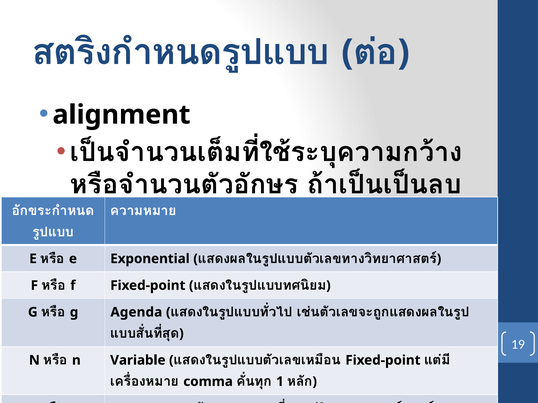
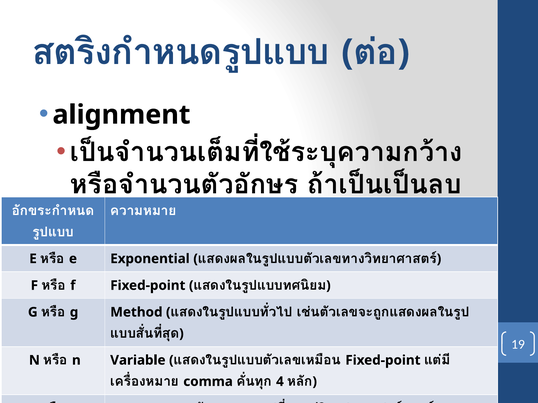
Agenda: Agenda -> Method (136, 313)
1: 1 -> 4 (280, 382)
